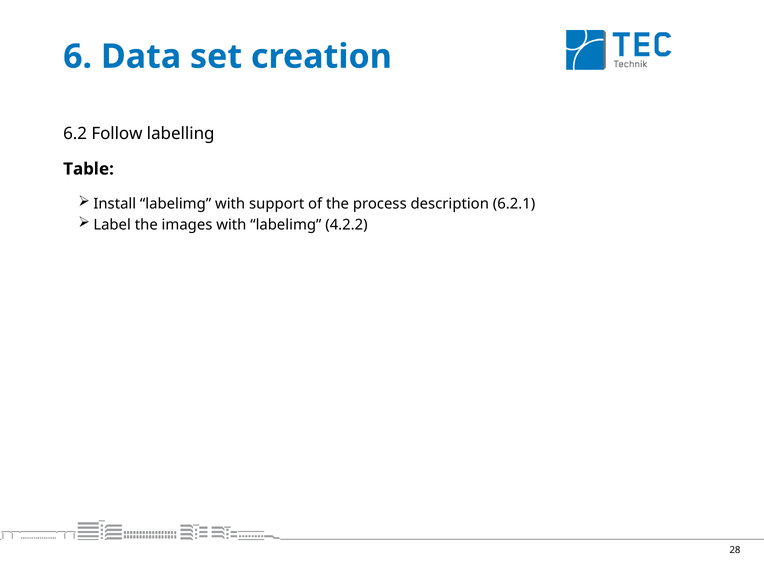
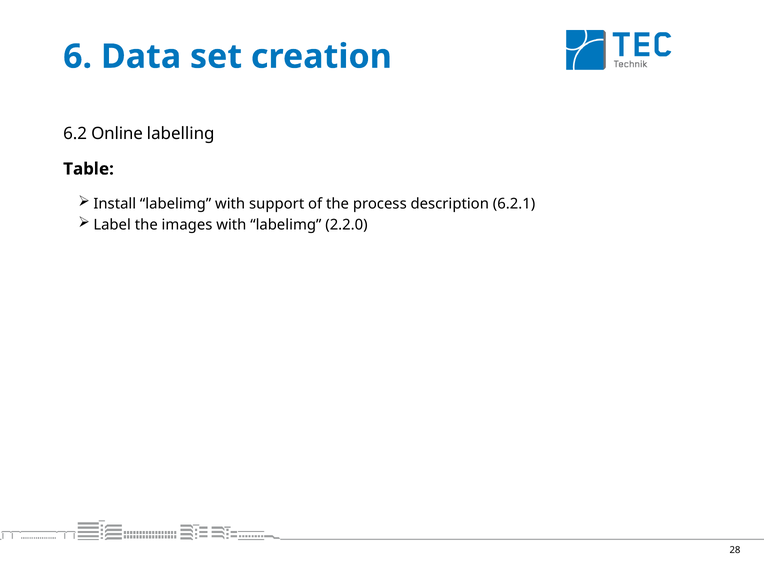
Follow: Follow -> Online (117, 134)
4.2.2: 4.2.2 -> 2.2.0 (346, 225)
